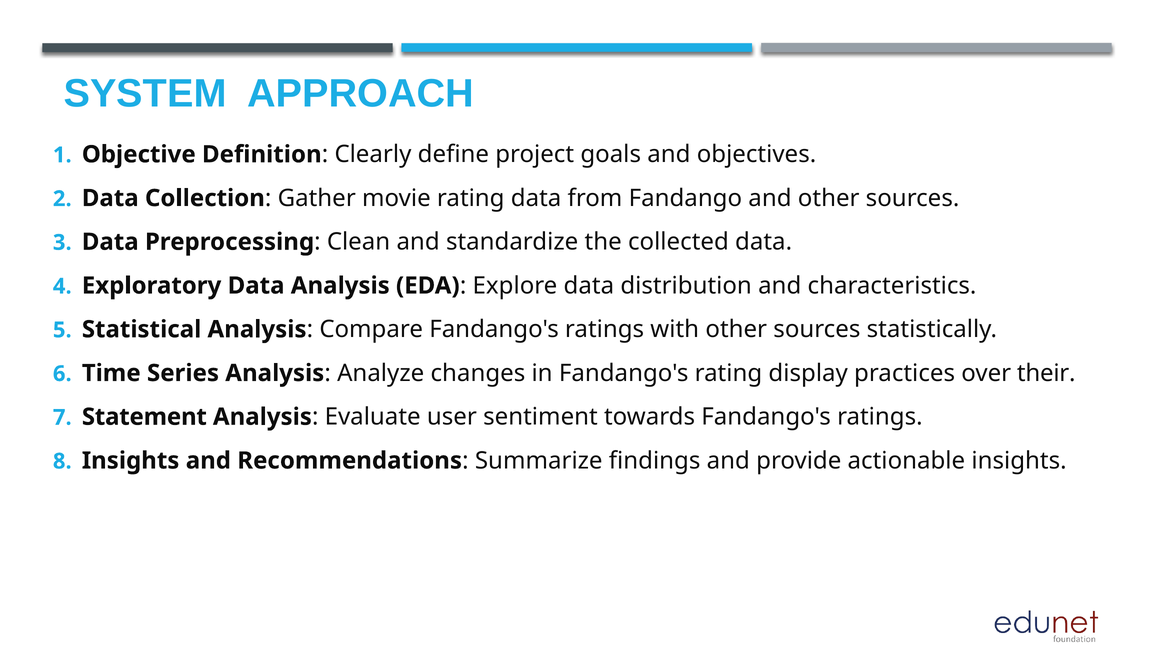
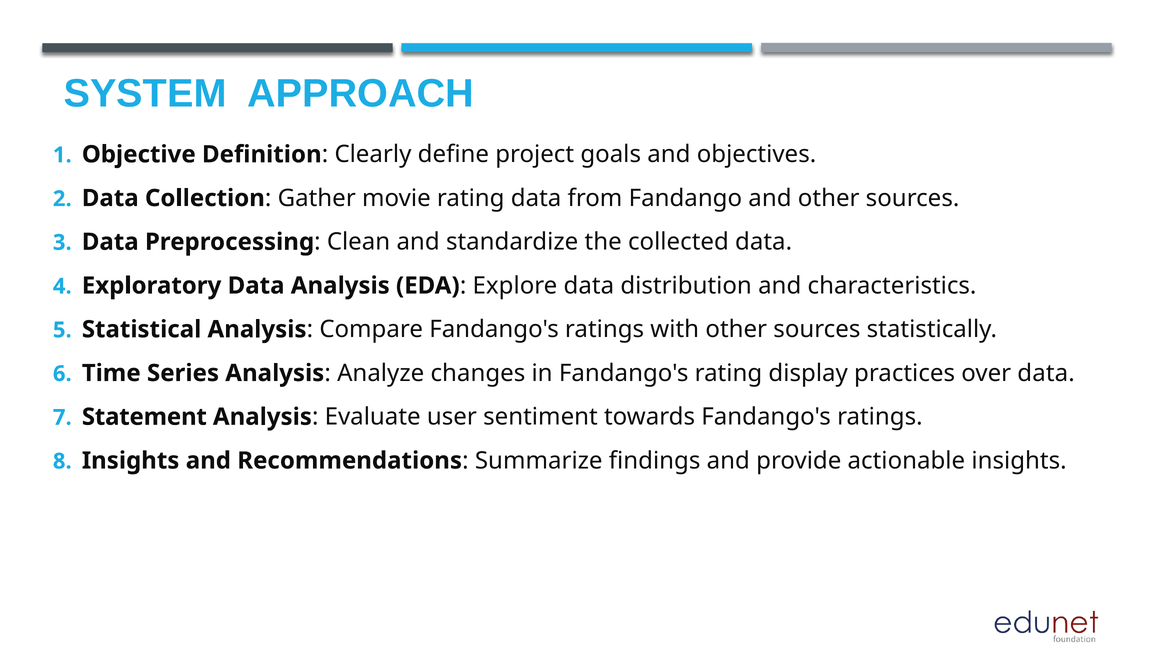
over their: their -> data (1046, 373)
